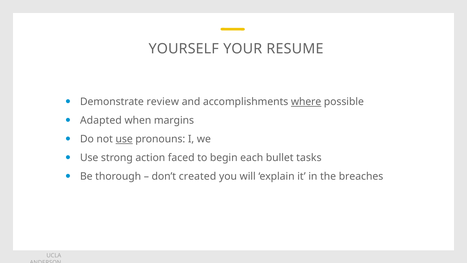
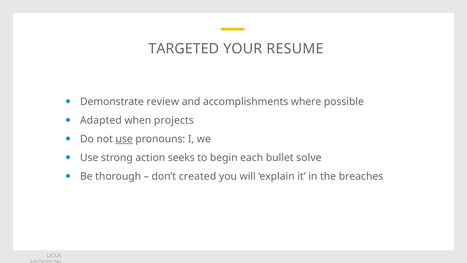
YOURSELF: YOURSELF -> TARGETED (184, 49)
where underline: present -> none (306, 102)
margins: margins -> projects (174, 120)
faced: faced -> seeks (181, 158)
tasks: tasks -> solve (309, 158)
